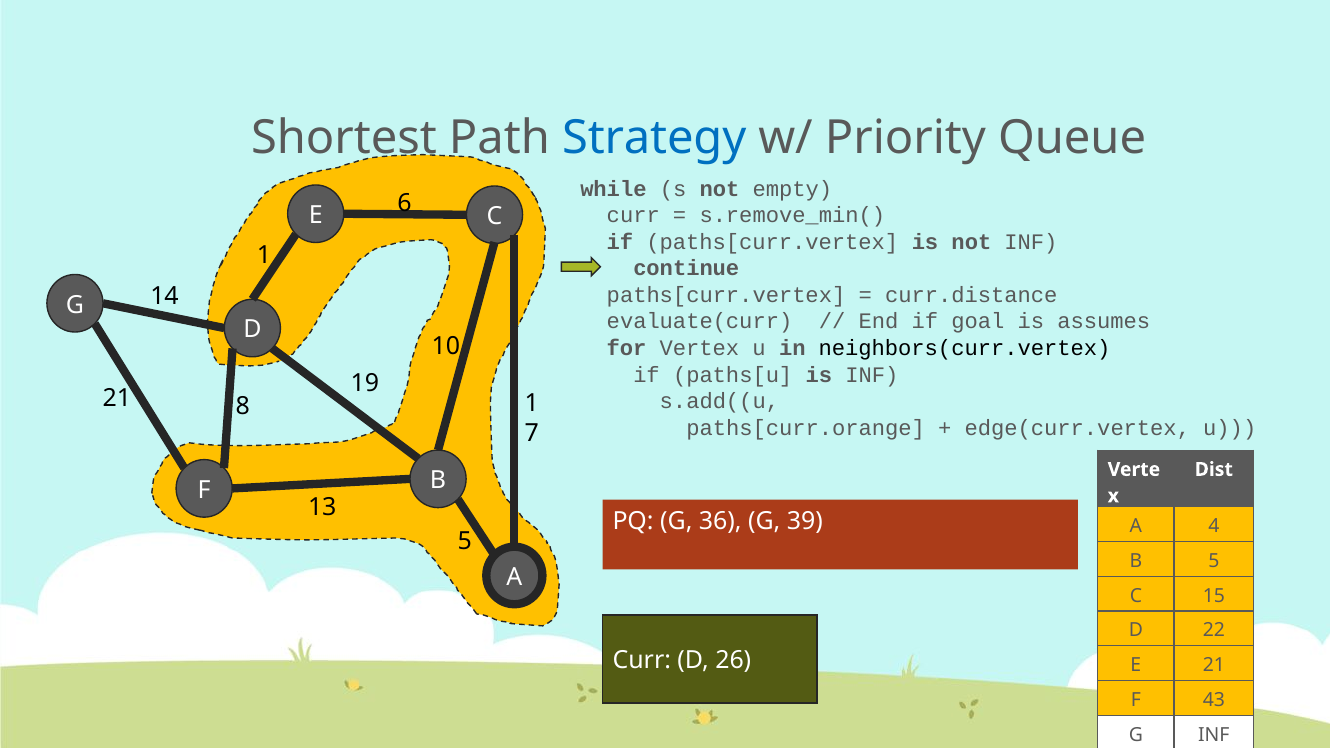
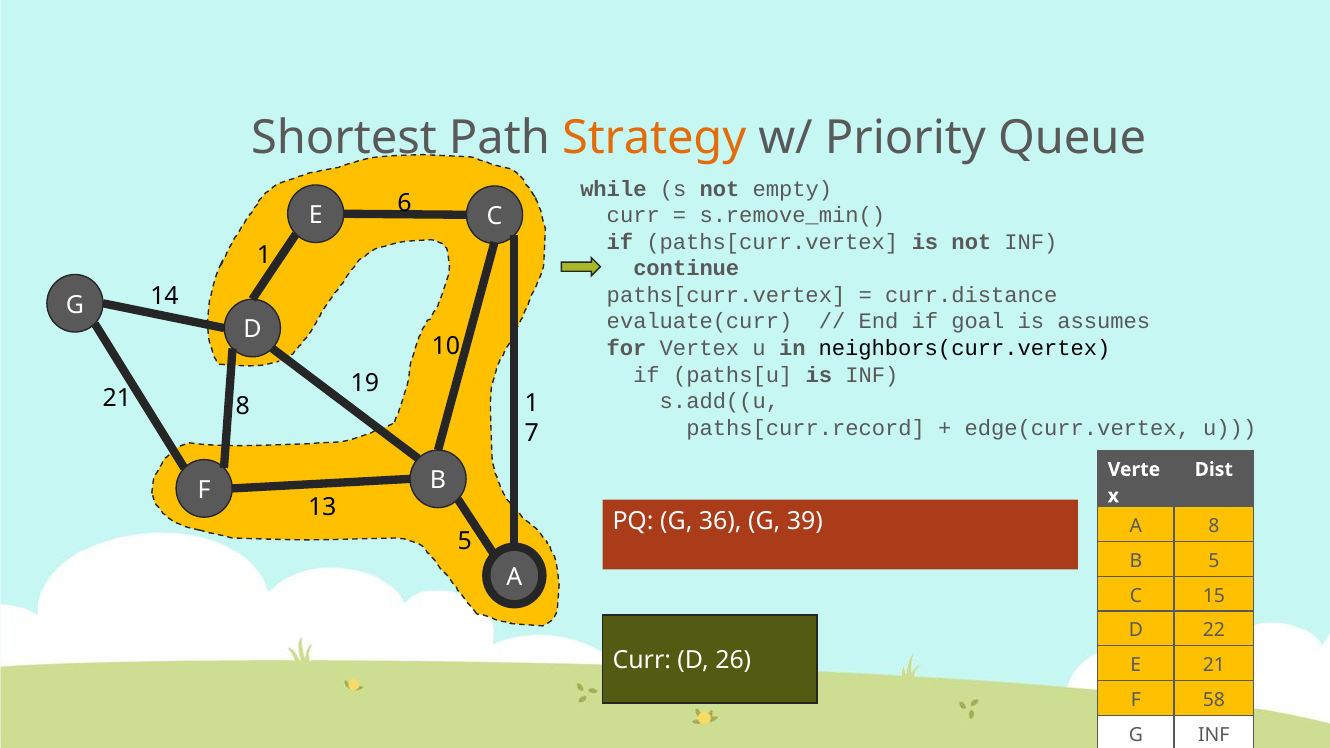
Strategy colour: blue -> orange (654, 138)
paths[curr.orange: paths[curr.orange -> paths[curr.record (806, 428)
A 4: 4 -> 8 (1214, 526)
43: 43 -> 58 (1214, 700)
